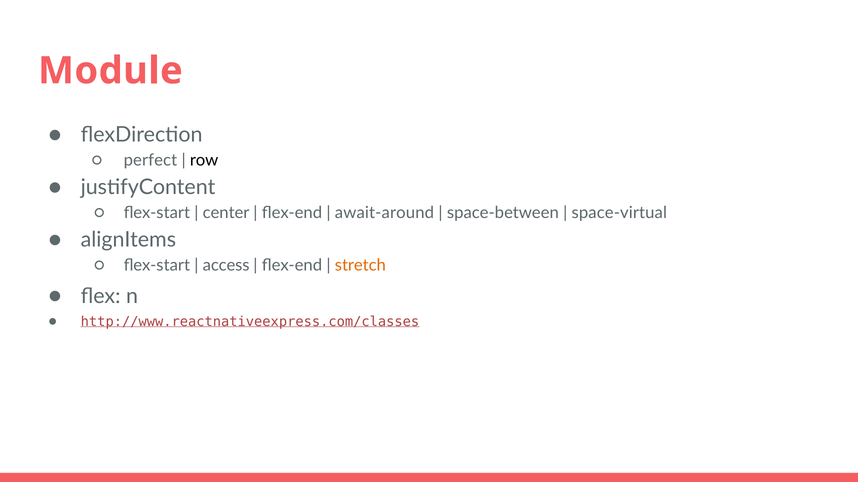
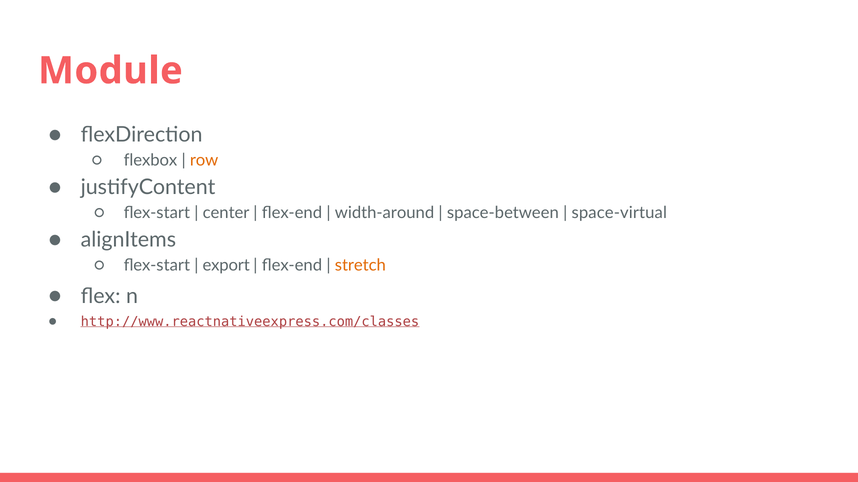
perfect: perfect -> flexbox (150, 160)
row colour: black -> orange (204, 160)
await-around: await-around -> width-around (385, 213)
access: access -> export (226, 266)
